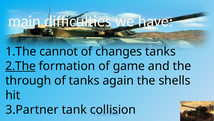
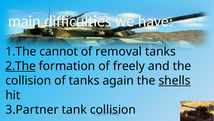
changes: changes -> removal (119, 51)
game: game -> freely (129, 66)
through: through -> collision (28, 80)
shells underline: none -> present (175, 80)
